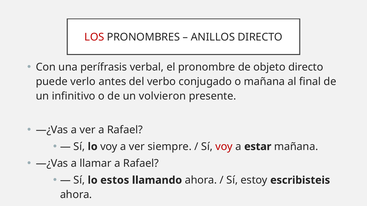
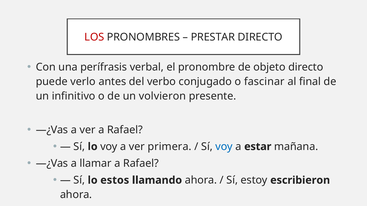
ANILLOS: ANILLOS -> PRESTAR (213, 37)
o mañana: mañana -> fascinar (264, 82)
siempre: siempre -> primera (170, 147)
voy colour: red -> blue (224, 147)
escribisteis: escribisteis -> escribieron (300, 181)
